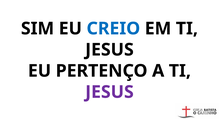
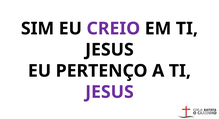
CREIO colour: blue -> purple (113, 29)
